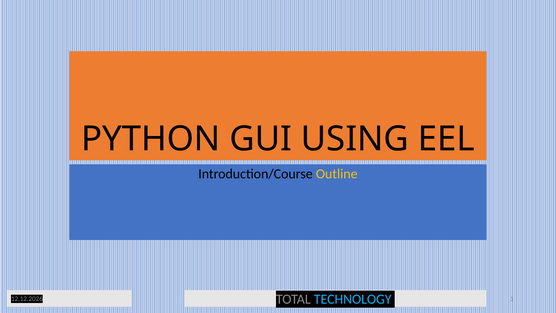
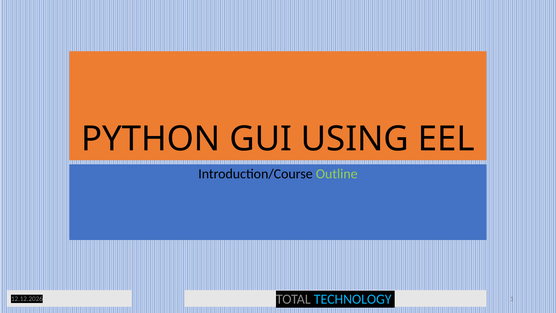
Outline colour: yellow -> light green (337, 174)
